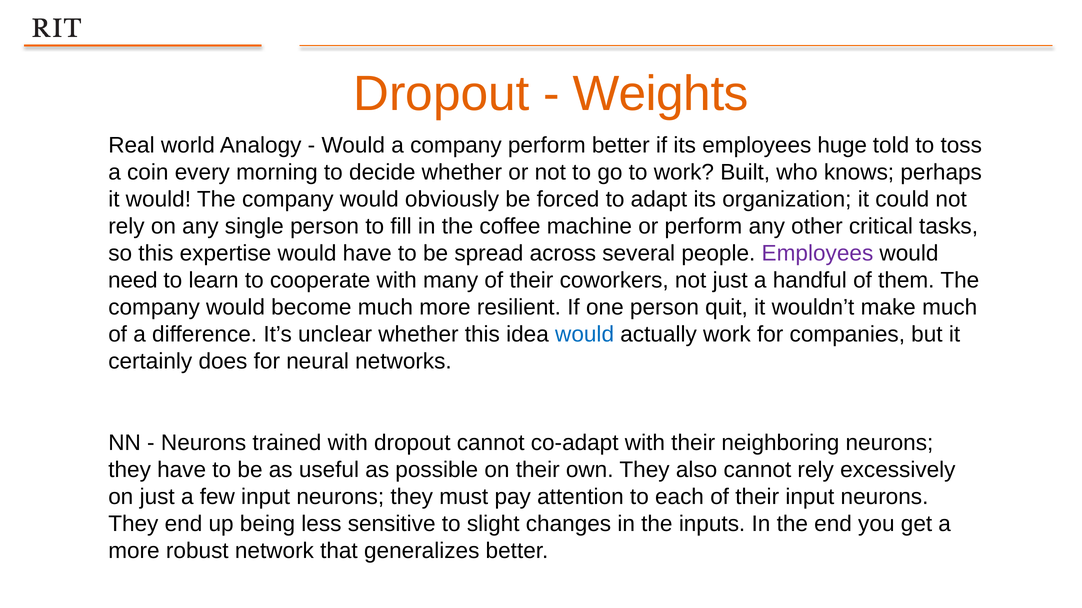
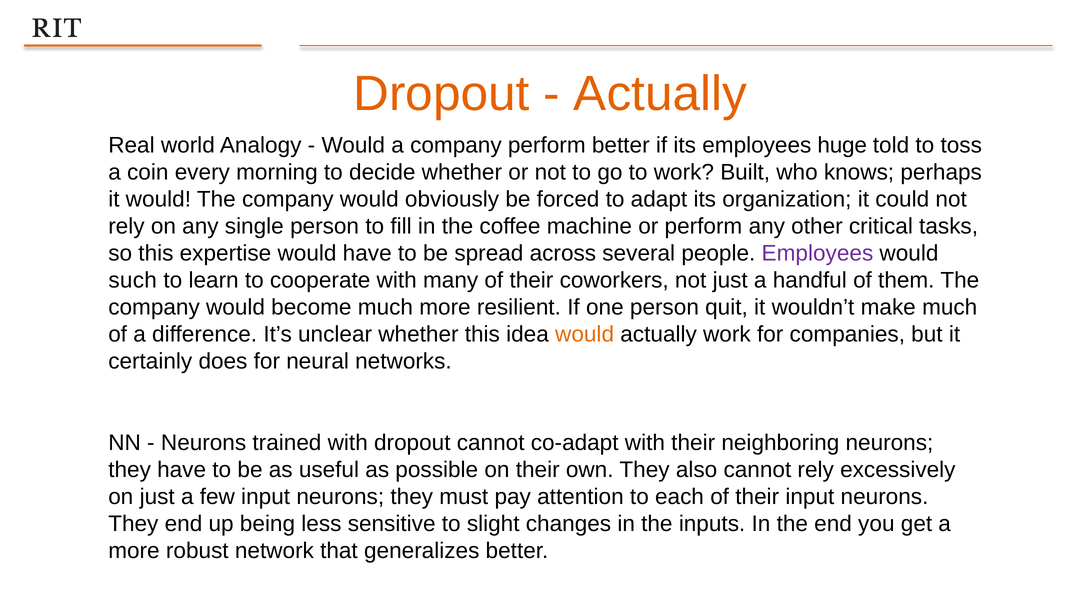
Weights: Weights -> Actually (660, 94)
need: need -> such (133, 281)
would colour: blue -> orange (585, 335)
